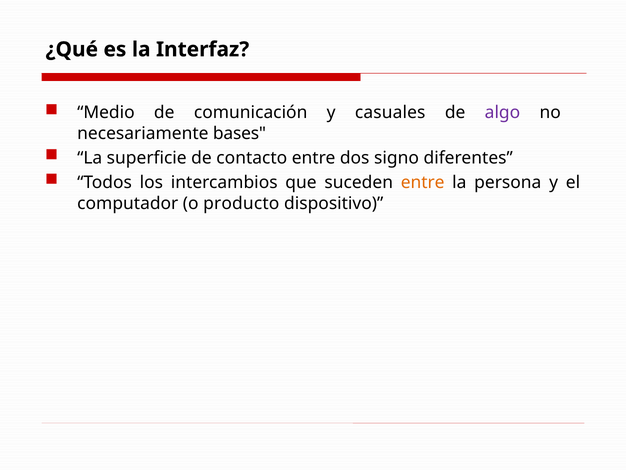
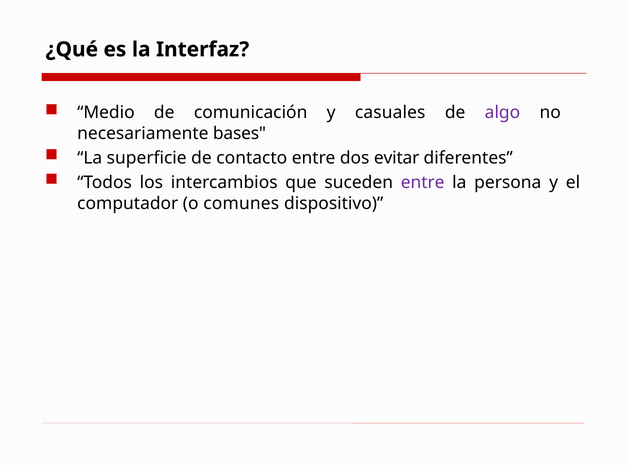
signo: signo -> evitar (397, 158)
entre colour: orange -> purple (423, 182)
producto: producto -> comunes (241, 203)
